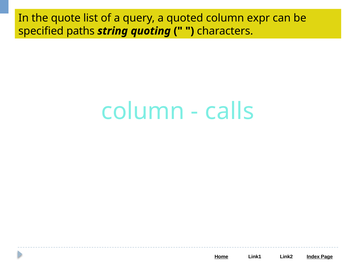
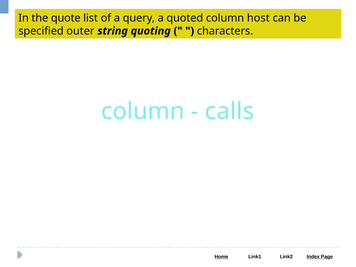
expr: expr -> host (258, 18)
paths: paths -> outer (80, 31)
